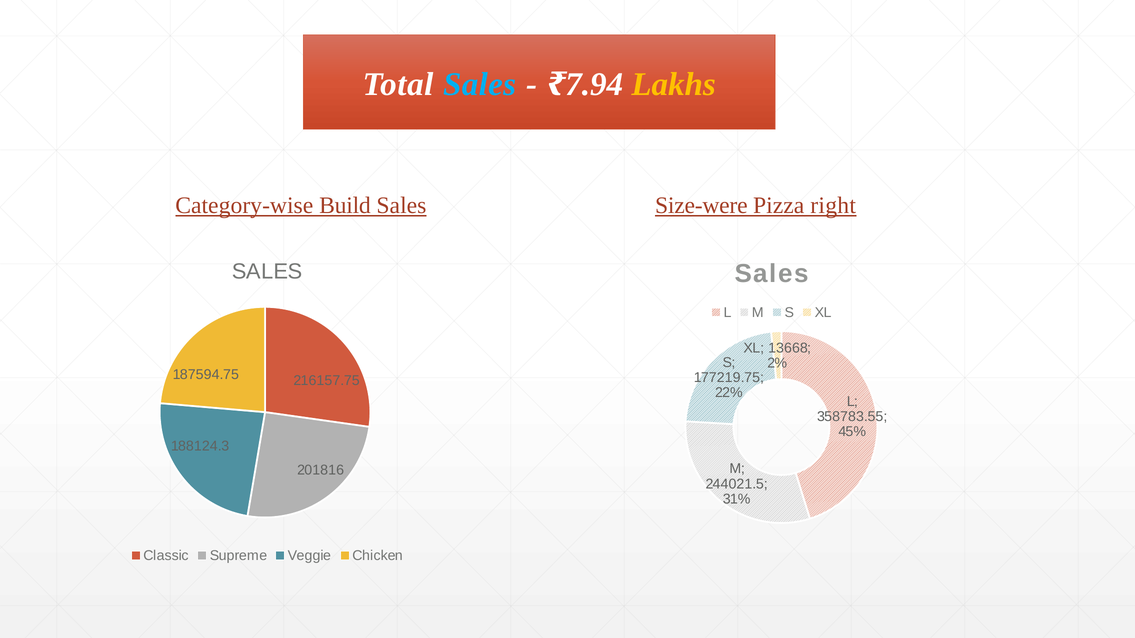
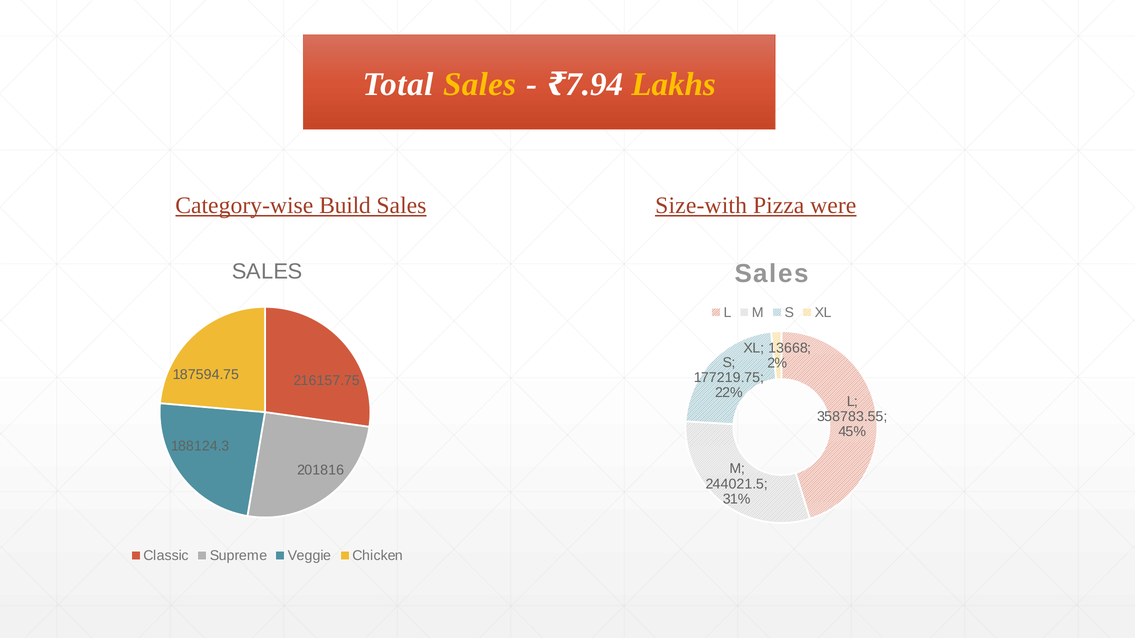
Sales colour: light blue -> yellow (480, 84)
Size-were: Size-were -> Size-with (701, 206)
right: right -> were (833, 206)
